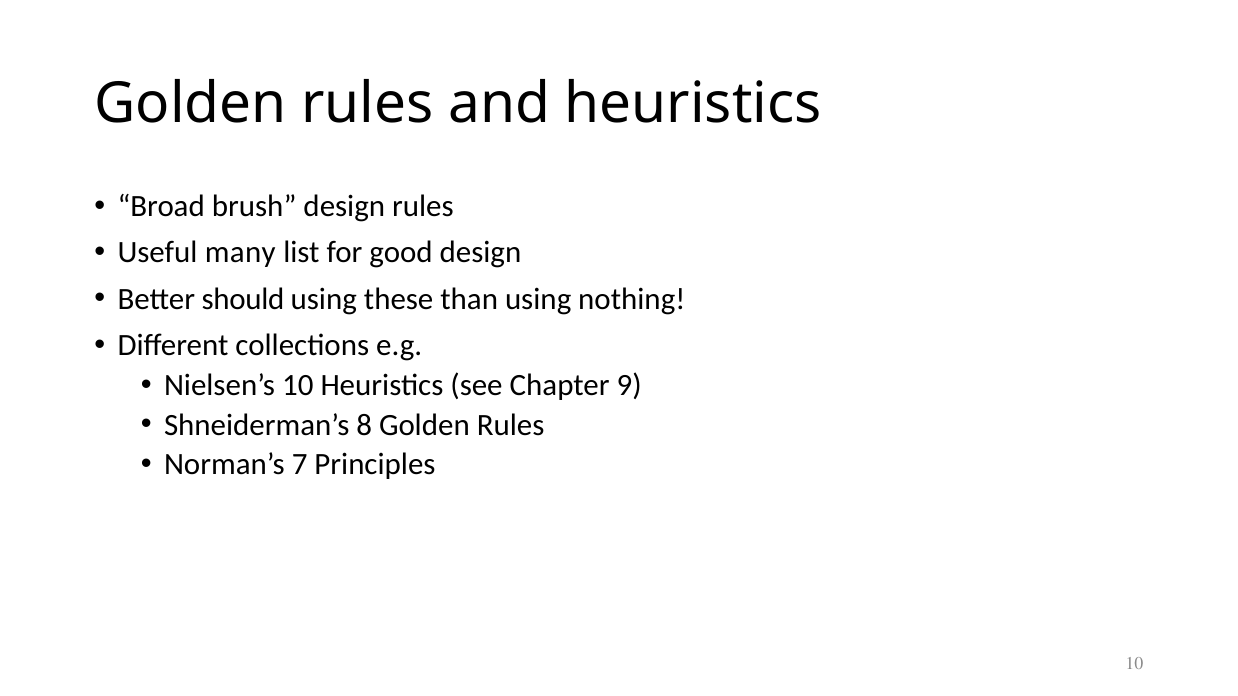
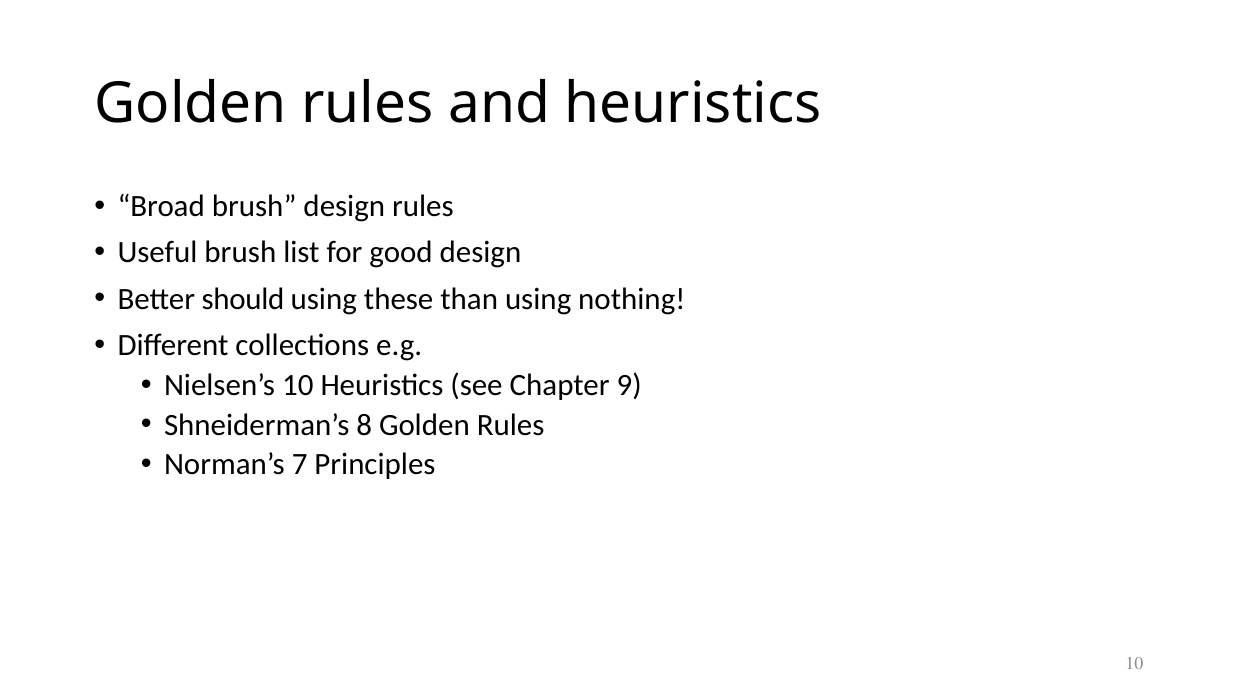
Useful many: many -> brush (240, 253)
